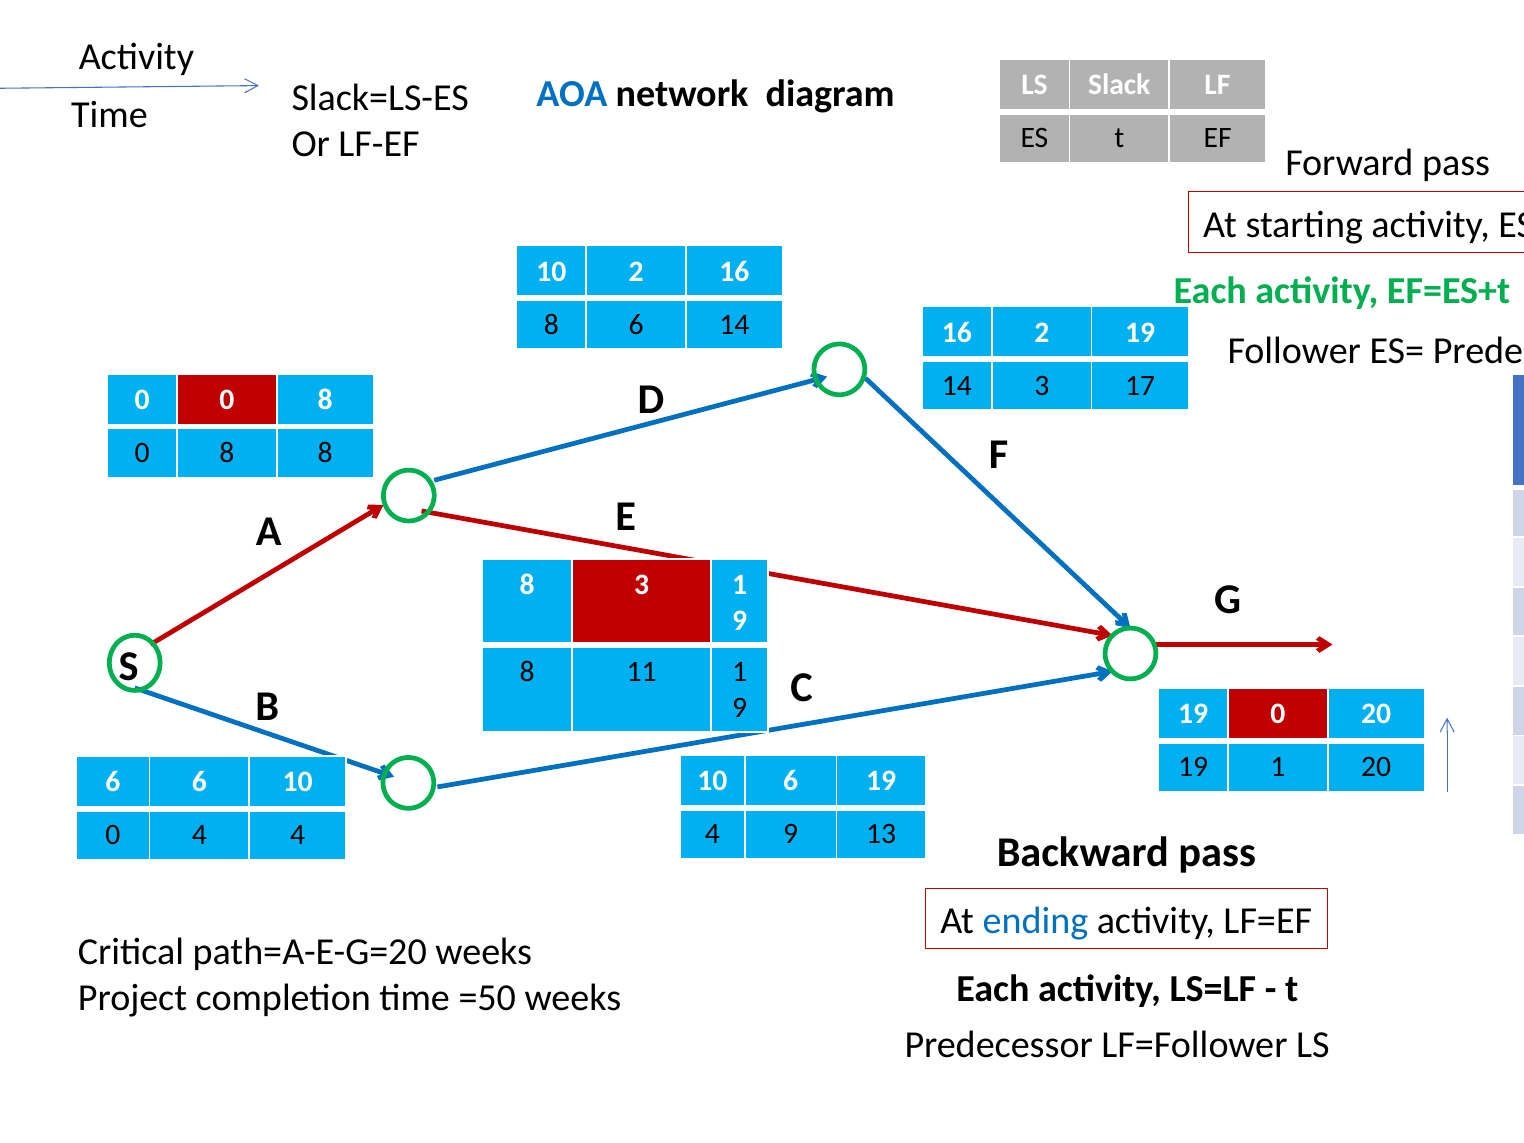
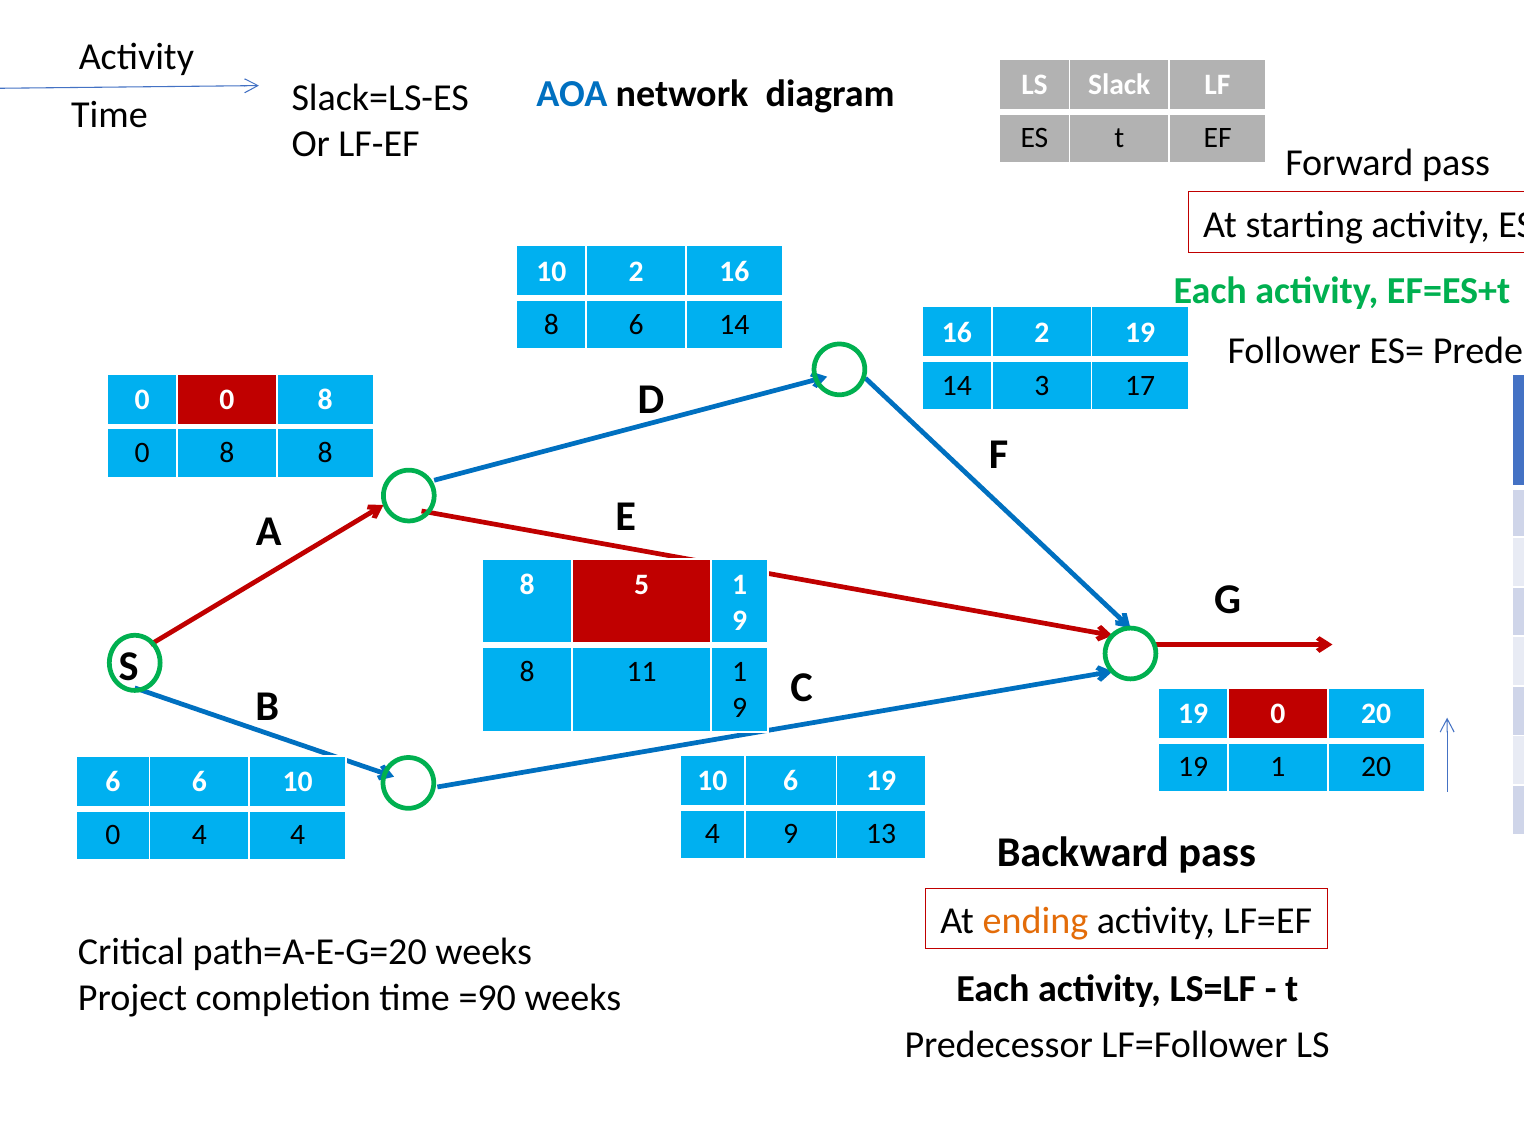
8 3: 3 -> 5 (642, 585)
ending colour: blue -> orange (1035, 921)
=50: =50 -> =90 (487, 998)
